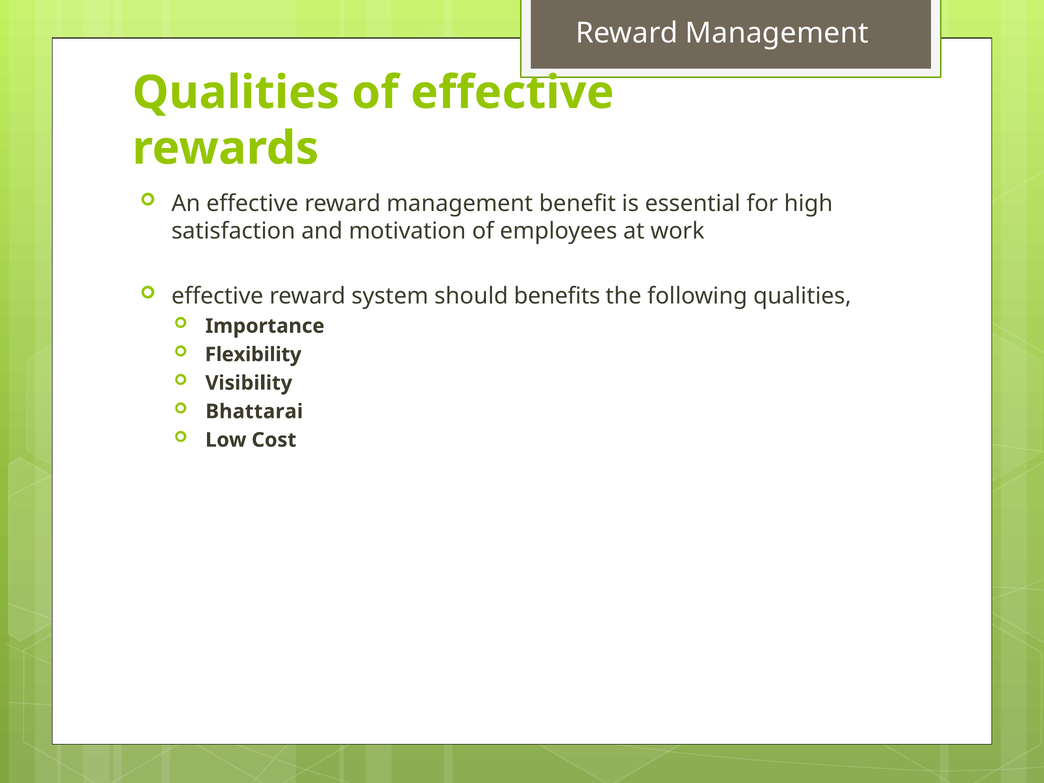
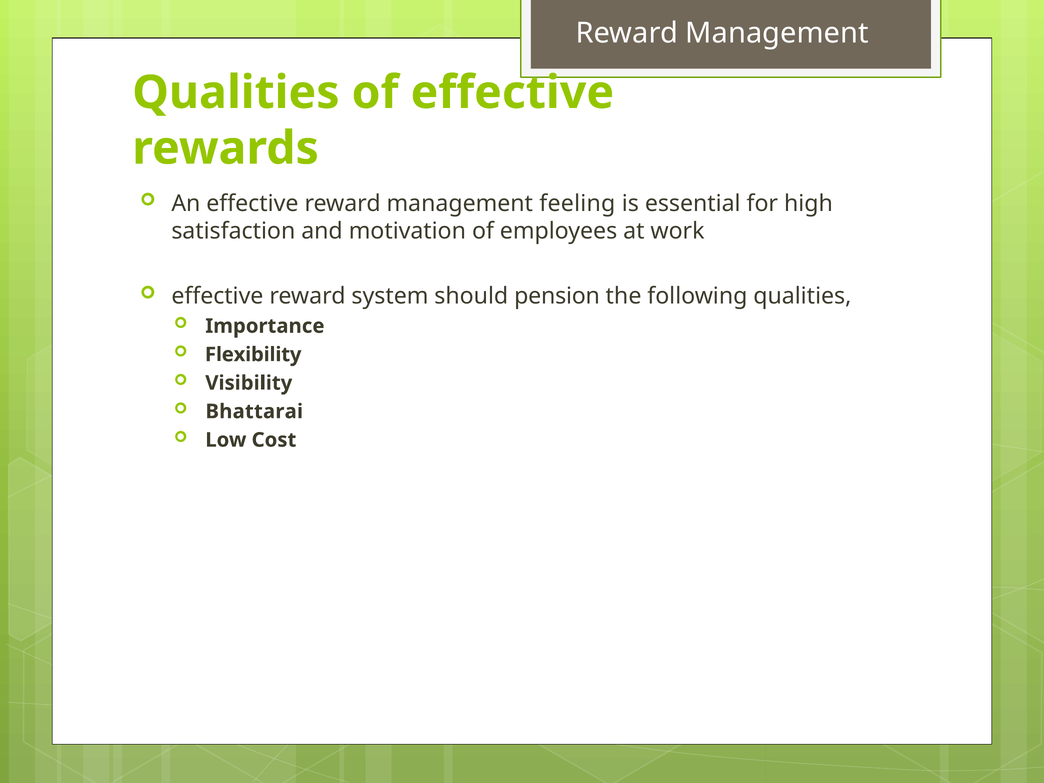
benefit: benefit -> feeling (577, 203)
benefits: benefits -> pension (557, 296)
